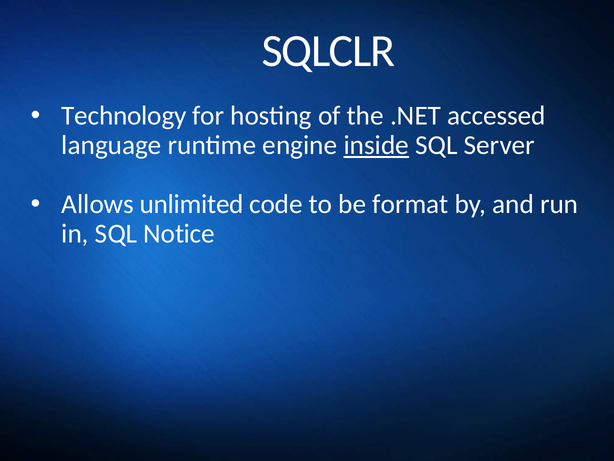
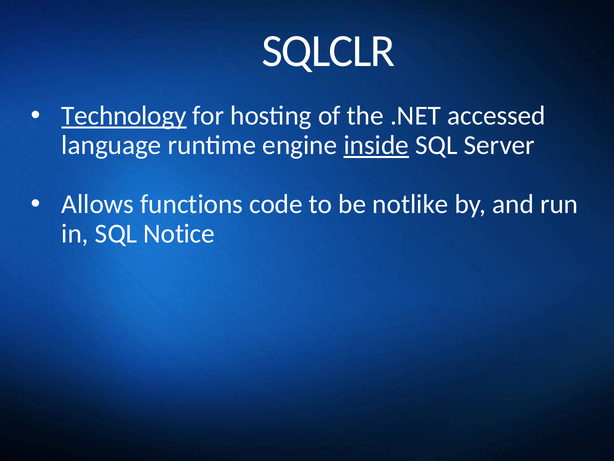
Technology underline: none -> present (124, 116)
unlimited: unlimited -> functions (192, 204)
format: format -> notlike (410, 204)
